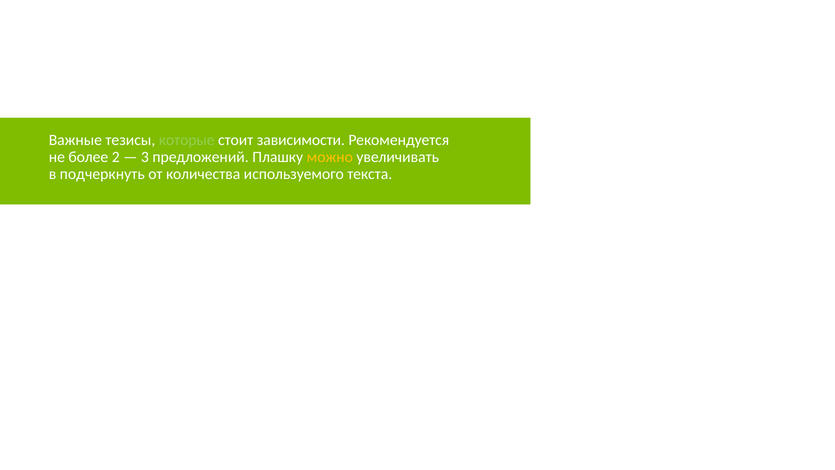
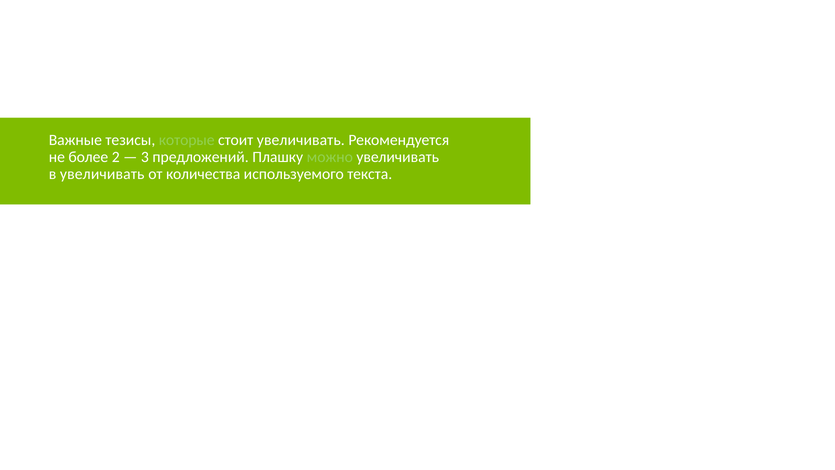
стоит зависимости: зависимости -> увеличивать (301, 140)
можно colour: yellow -> light green (330, 157)
в подчеркнуть: подчеркнуть -> увеличивать (102, 174)
